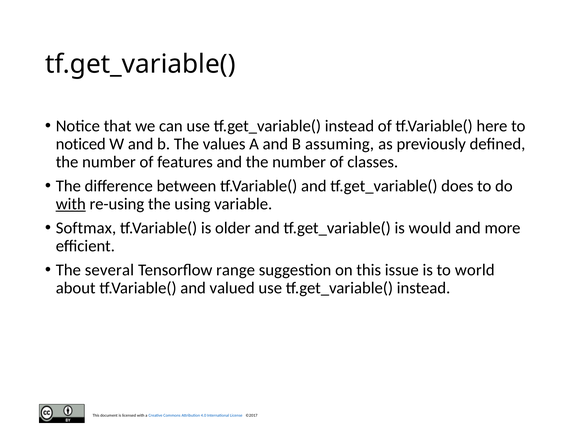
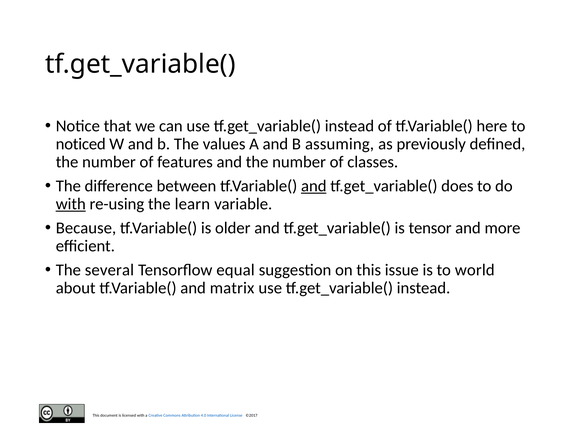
and underline: none -> present (314, 186)
using: using -> learn (192, 204)
Softmax: Softmax -> Because (86, 228)
would: would -> tensor (430, 228)
range: range -> equal (236, 270)
valued: valued -> matrix (232, 288)
